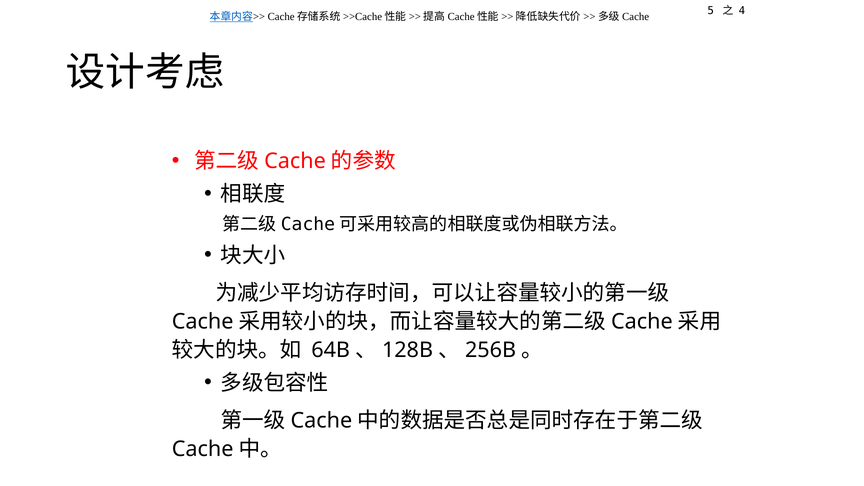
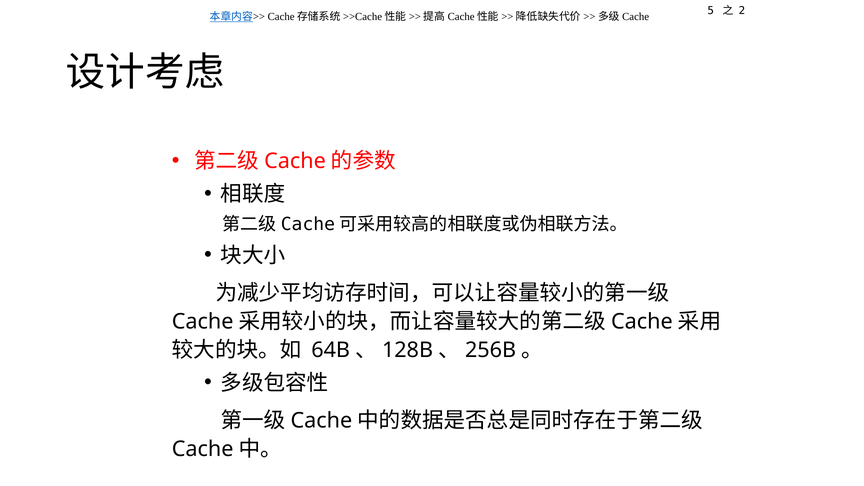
4: 4 -> 2 (742, 11)
